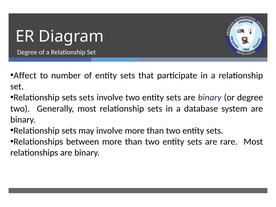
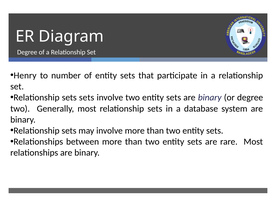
Affect: Affect -> Henry (25, 75)
